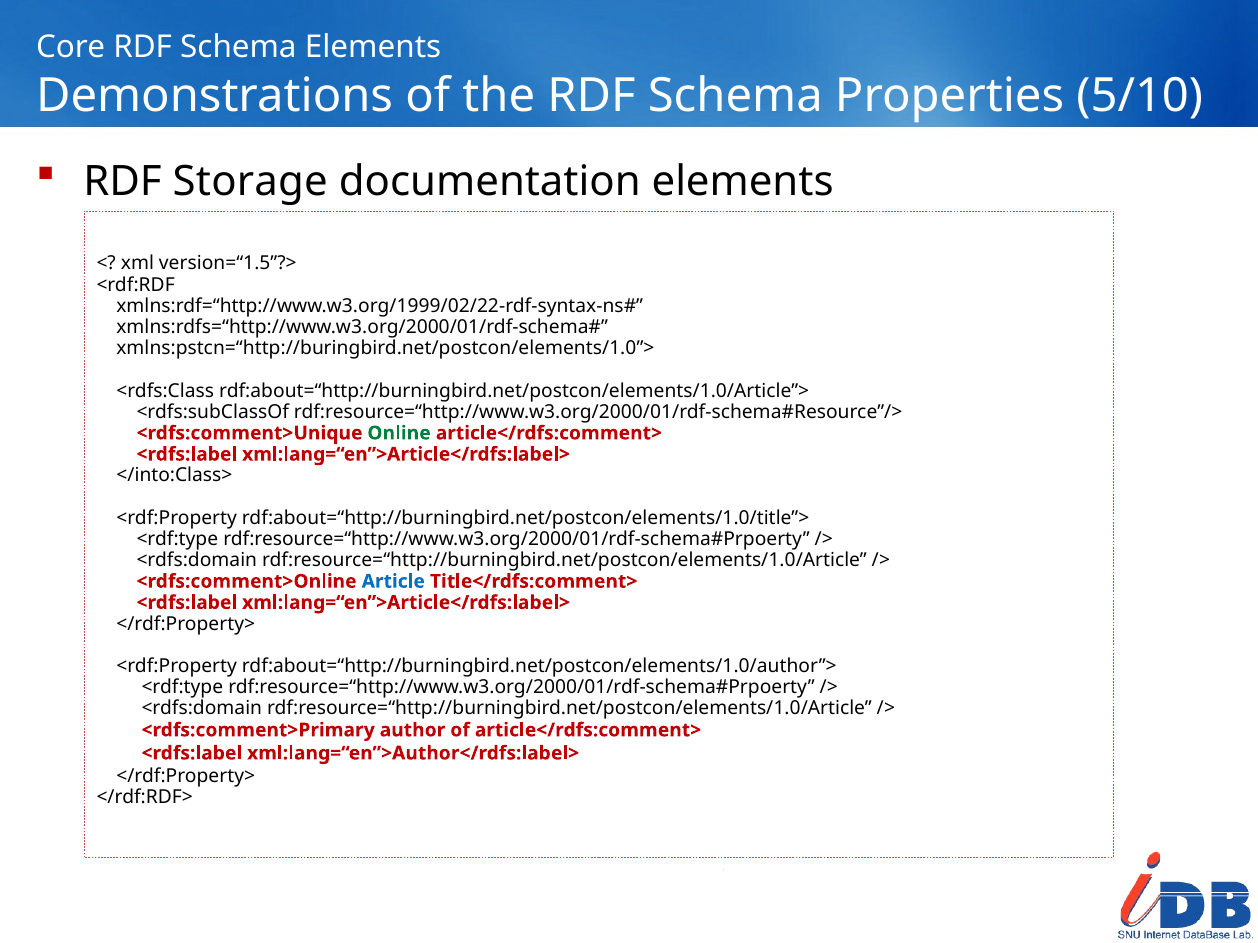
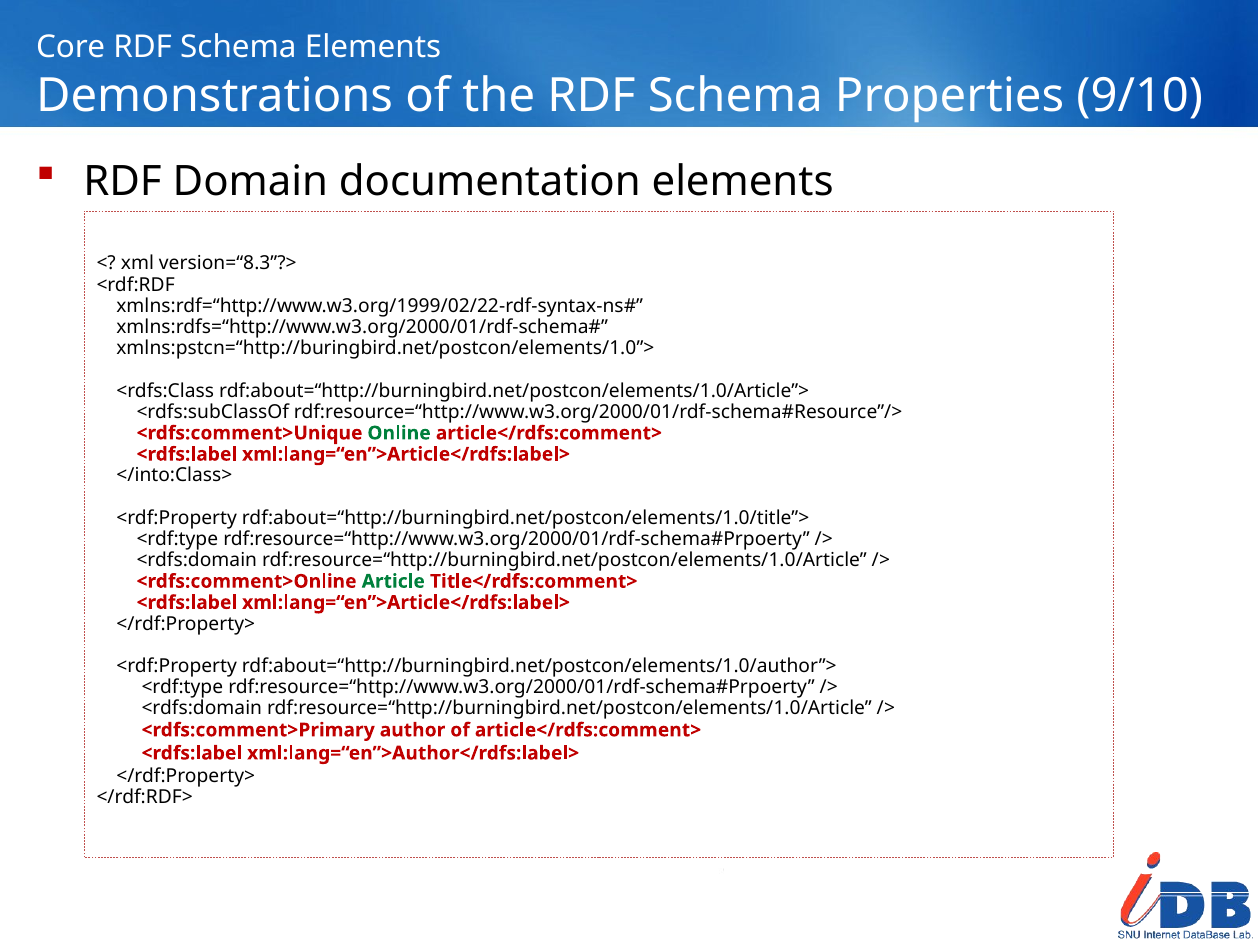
5/10: 5/10 -> 9/10 (1140, 96)
Storage: Storage -> Domain (250, 182)
version=“1.5”?>: version=“1.5”?> -> version=“8.3”?> (228, 264)
Article colour: blue -> green (393, 582)
